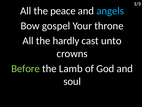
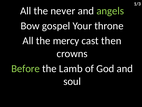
peace: peace -> never (63, 11)
angels colour: light blue -> light green (110, 11)
hardly: hardly -> mercy (66, 41)
unto: unto -> then (111, 41)
